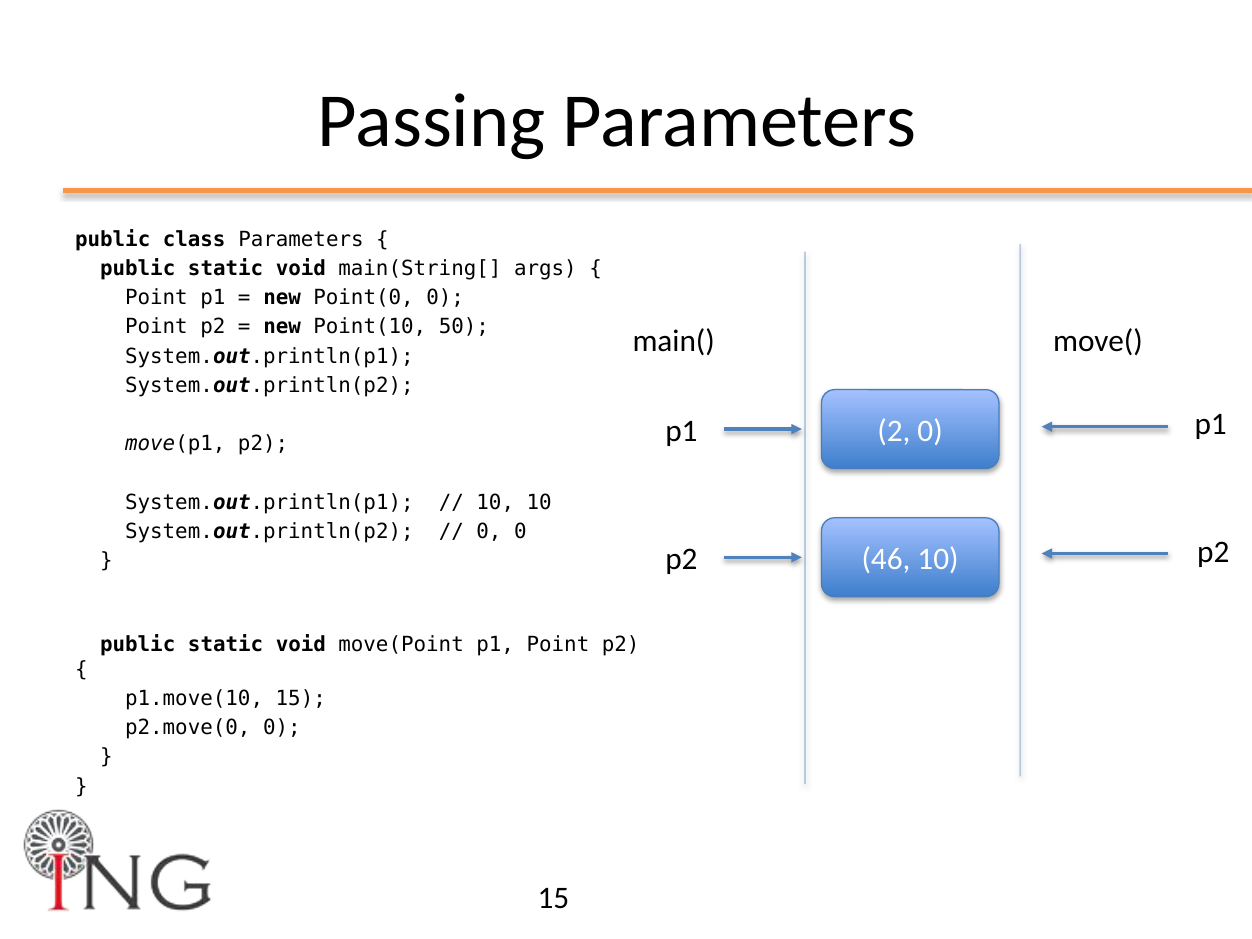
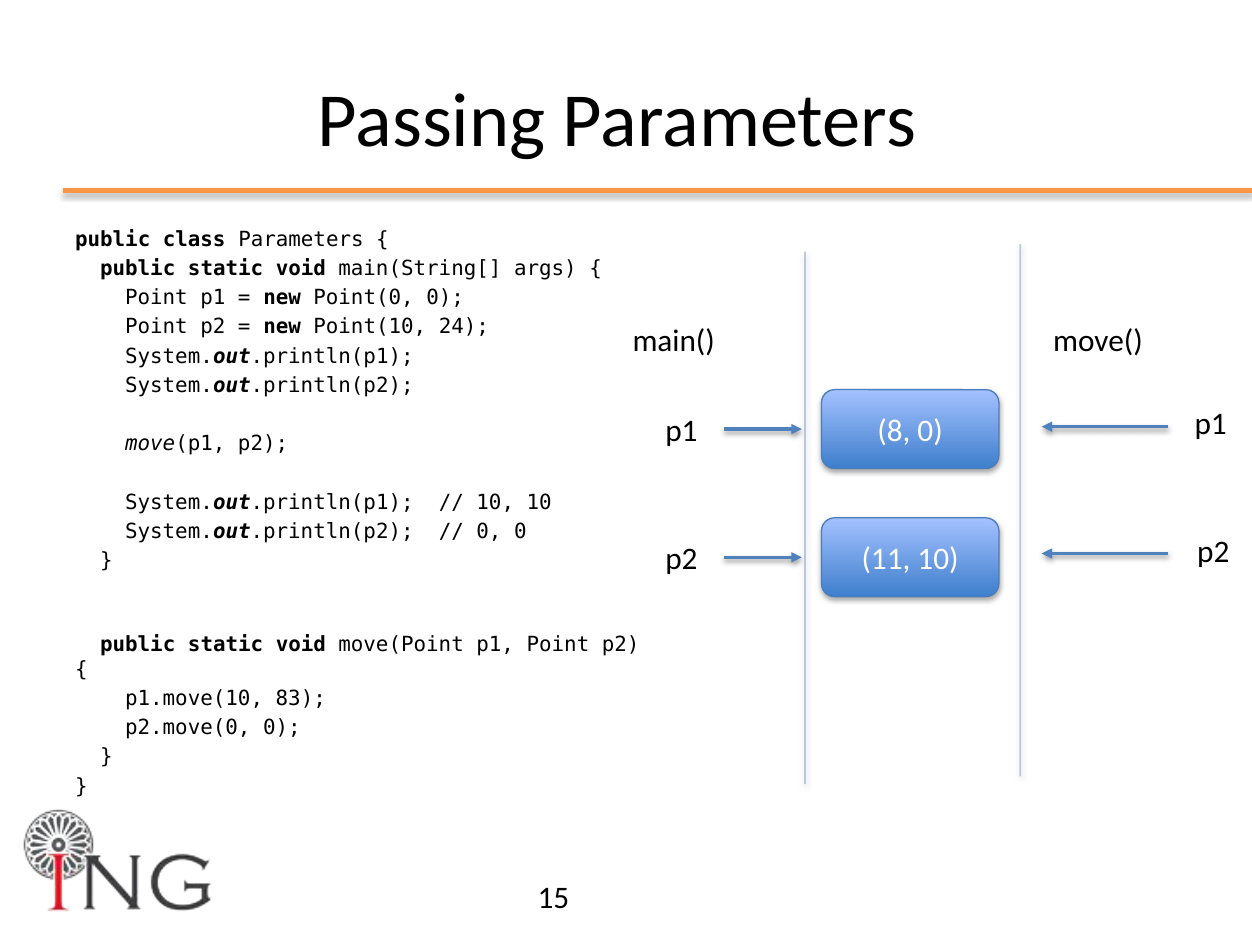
50: 50 -> 24 (464, 327)
2: 2 -> 8 (894, 431)
46: 46 -> 11 (886, 559)
p1.move(10 15: 15 -> 83 (301, 699)
